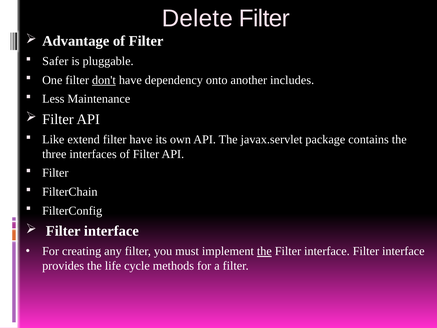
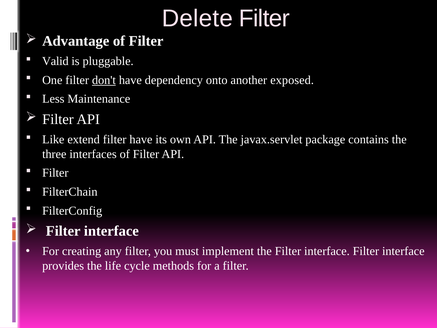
Safer: Safer -> Valid (55, 61)
includes: includes -> exposed (292, 80)
the underline: present -> none (264, 251)
